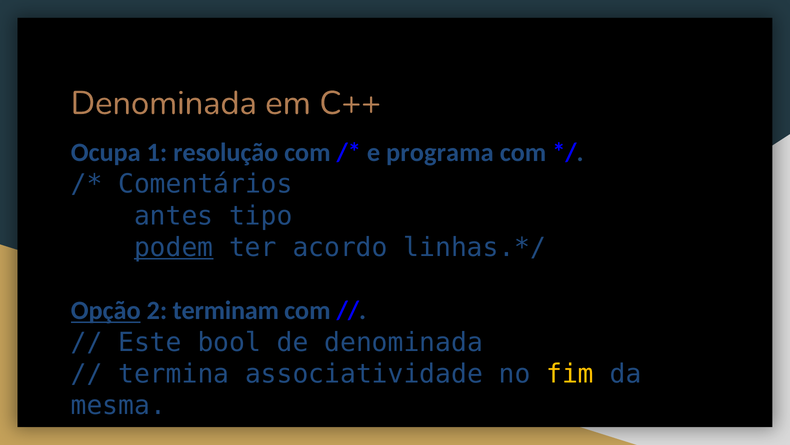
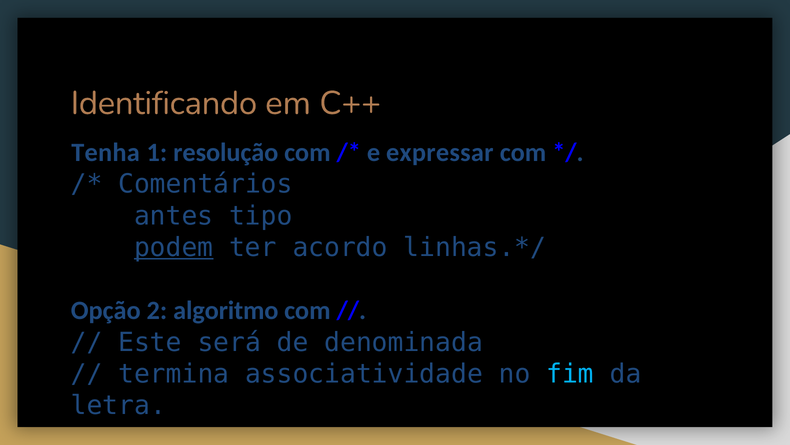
Denominada: Denominada -> Identificando (164, 103)
Ocupa: Ocupa -> Tenha (106, 152)
programa: programa -> expressar (440, 152)
Opção underline: present -> none (106, 310)
terminam: terminam -> algoritmo (226, 310)
bool: bool -> será (229, 342)
fim colour: yellow -> light blue (570, 374)
mesma: mesma -> letra (118, 405)
